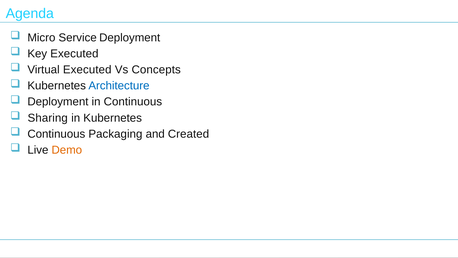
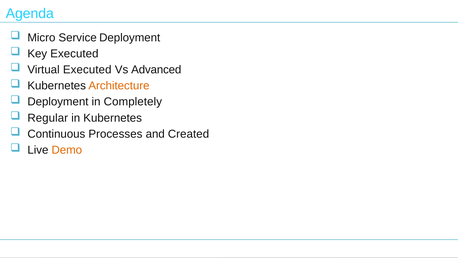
Concepts: Concepts -> Advanced (156, 70)
Architecture colour: blue -> orange (119, 86)
in Continuous: Continuous -> Completely (133, 102)
Sharing: Sharing -> Regular (48, 118)
Packaging: Packaging -> Processes (115, 134)
